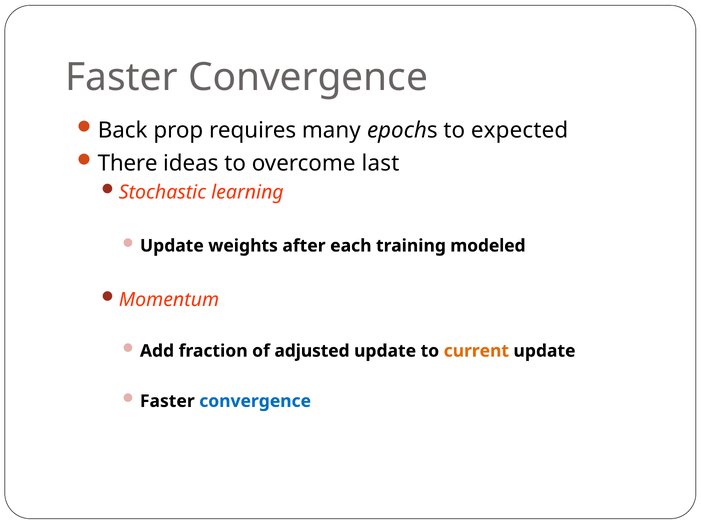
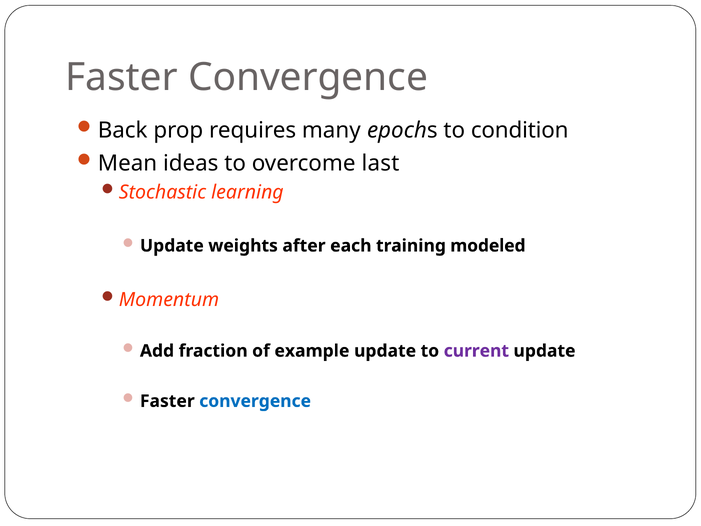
expected: expected -> condition (520, 130)
There: There -> Mean (128, 163)
adjusted: adjusted -> example (312, 351)
current colour: orange -> purple (476, 351)
